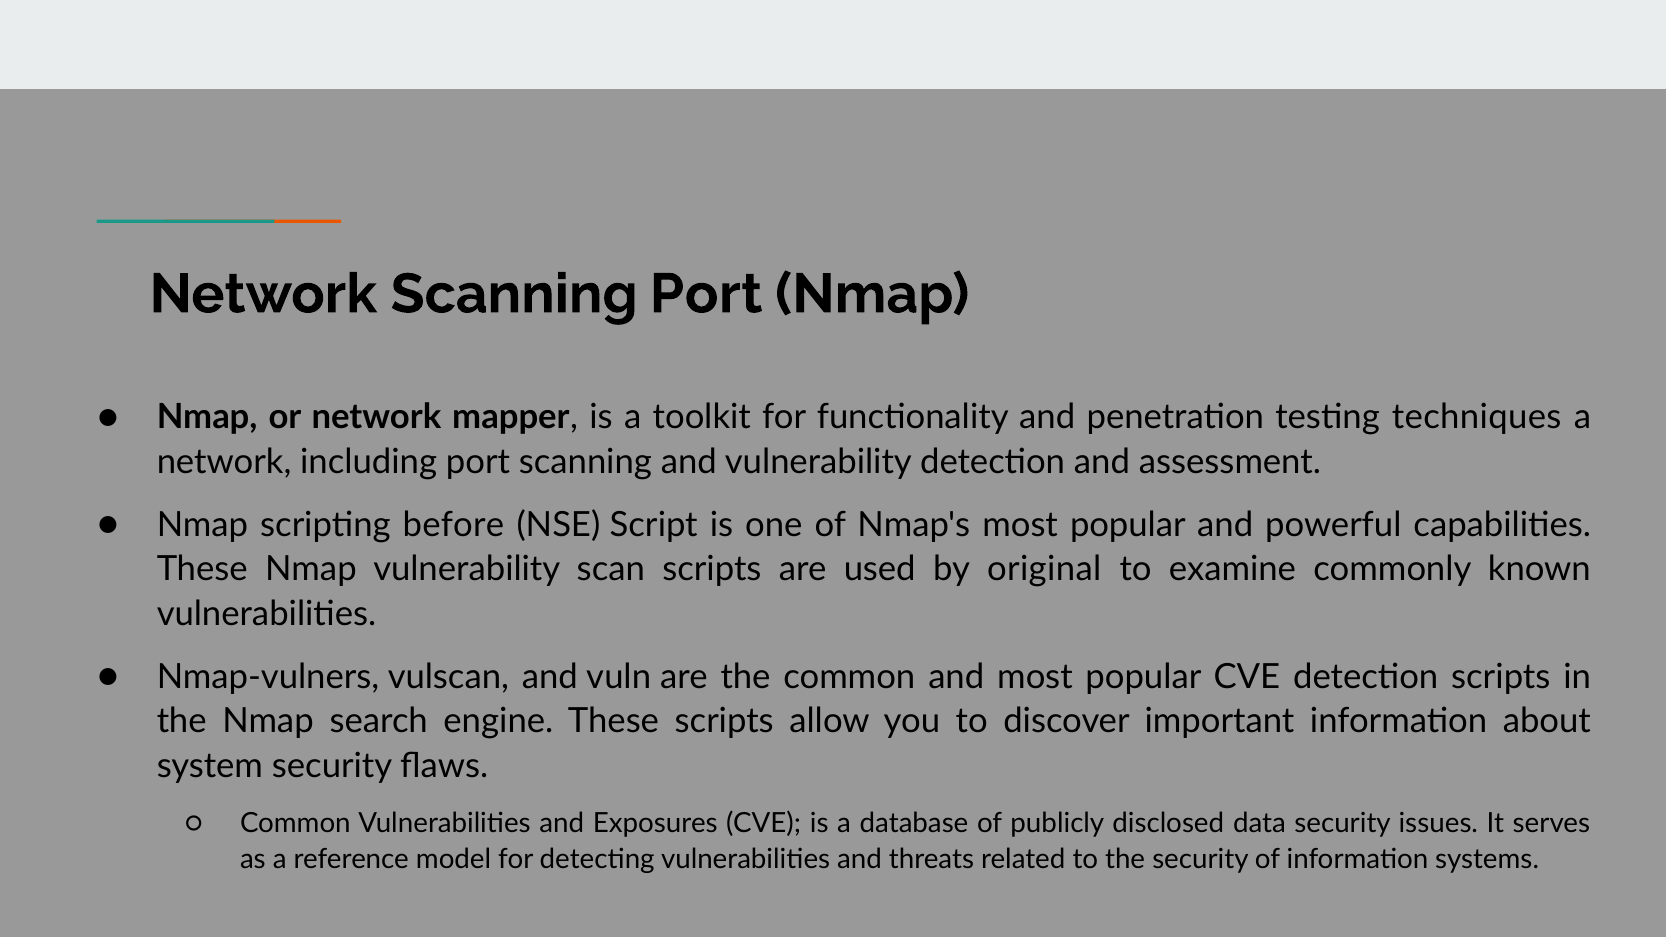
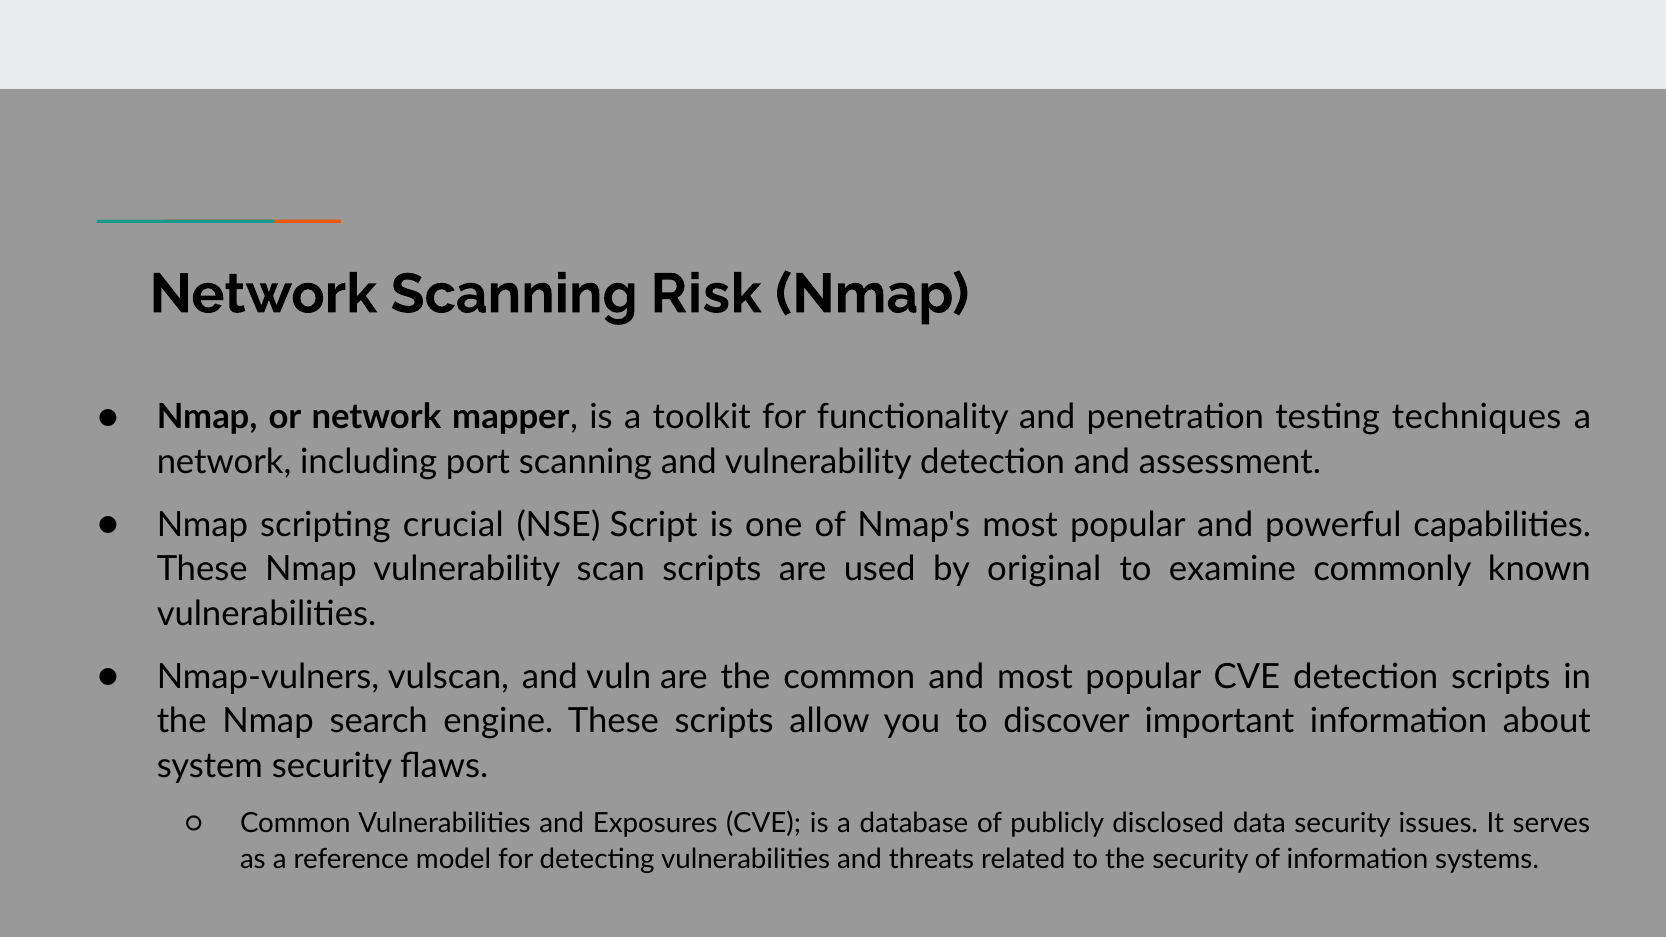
Scanning Port: Port -> Risk (706, 294)
before: before -> crucial (453, 525)
